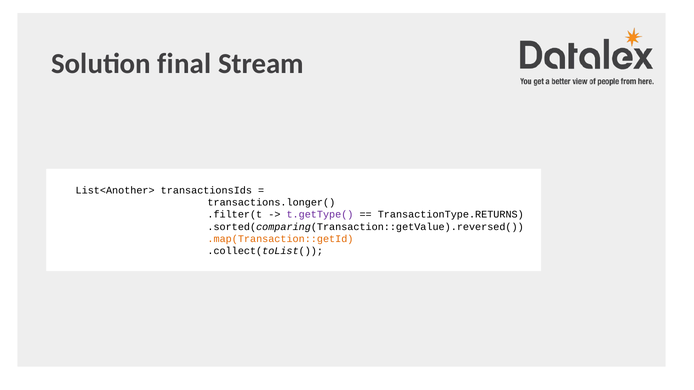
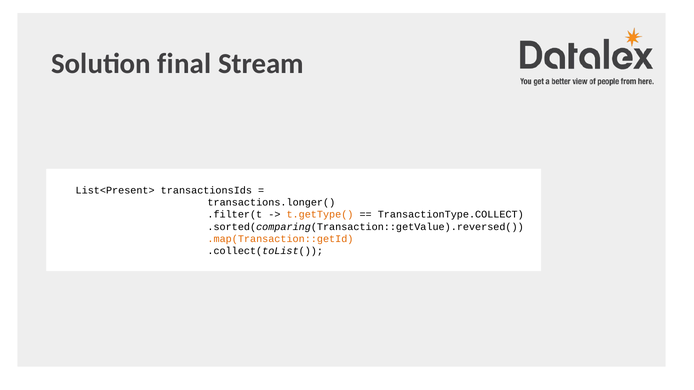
List<Another>: List<Another> -> List<Present> (115, 190)
t.getType( colour: purple -> orange (320, 215)
TransactionType.RETURNS: TransactionType.RETURNS -> TransactionType.COLLECT (451, 215)
